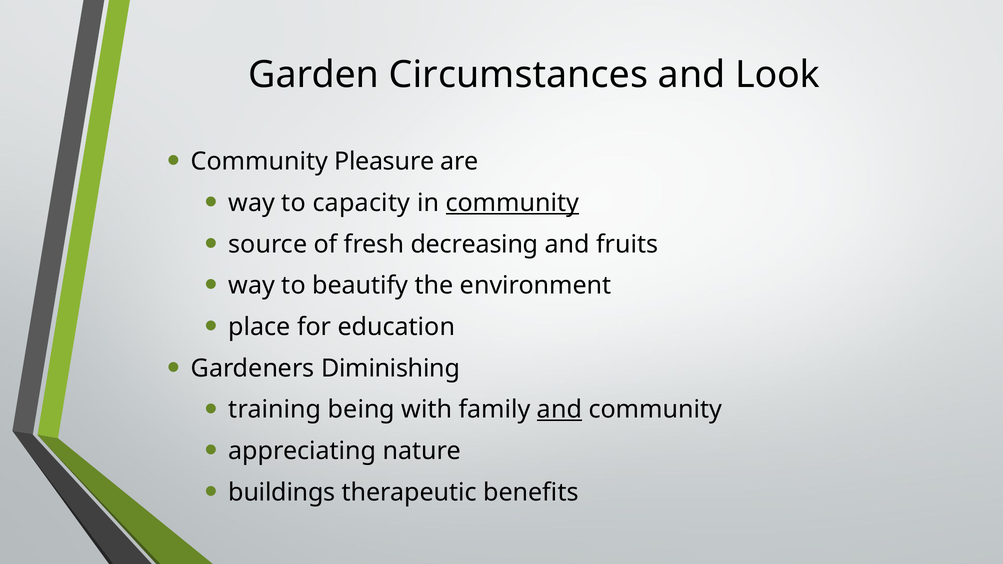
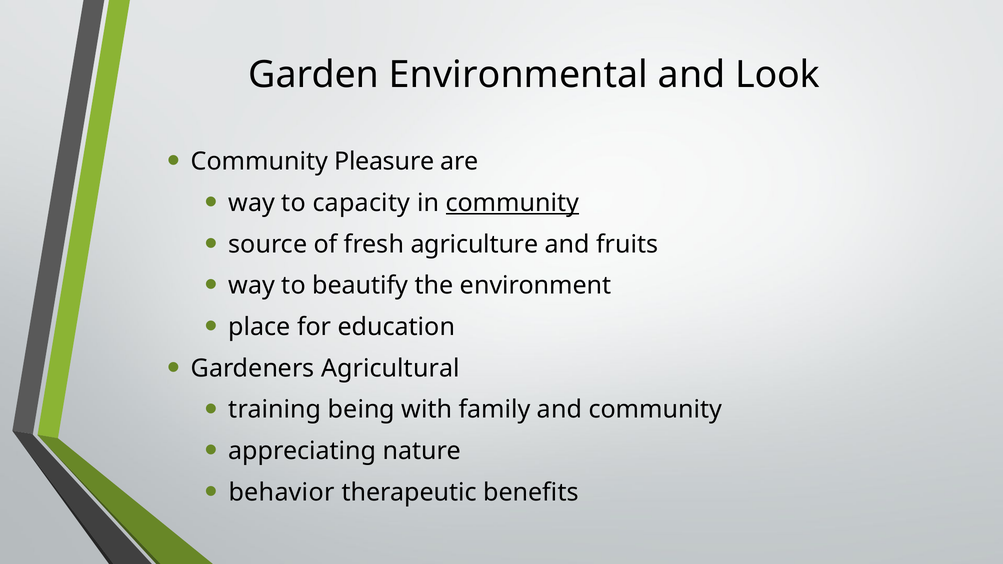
Circumstances: Circumstances -> Environmental (519, 75)
decreasing: decreasing -> agriculture (474, 244)
Diminishing: Diminishing -> Agricultural (390, 368)
and underline: present -> none (559, 410)
buildings: buildings -> behavior (282, 493)
